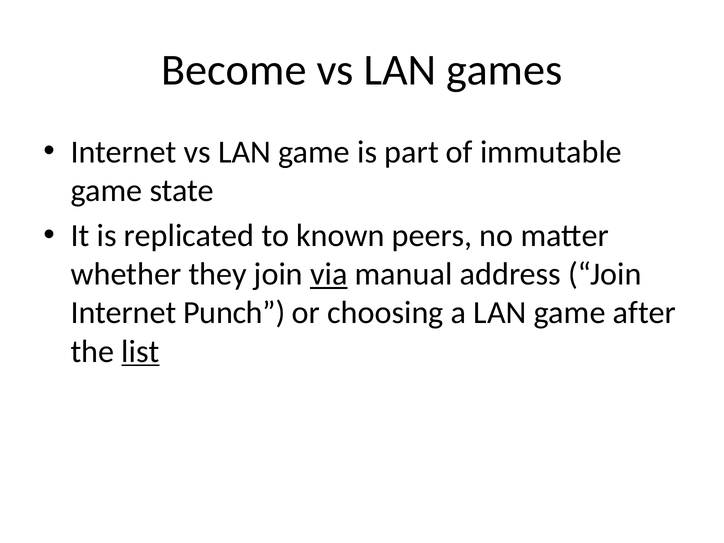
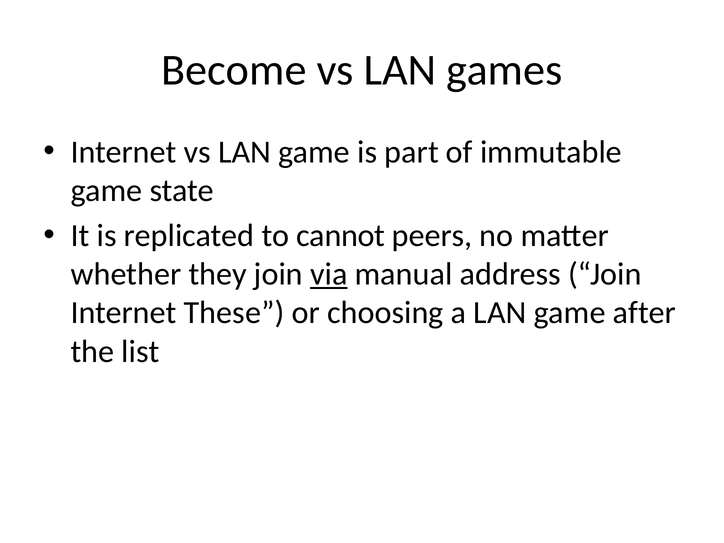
known: known -> cannot (341, 236)
Punch: Punch -> These (234, 313)
list underline: present -> none (140, 351)
